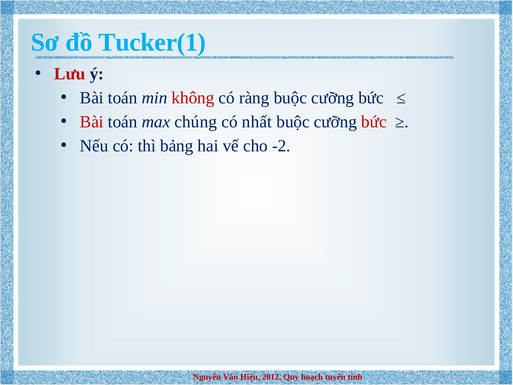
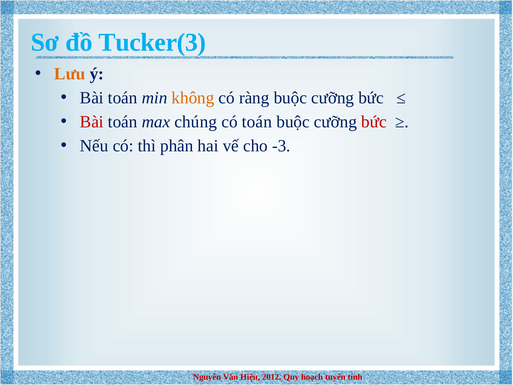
Tucker(1: Tucker(1 -> Tucker(3 (152, 42)
Lưu colour: red -> orange (70, 74)
không colour: red -> orange (193, 98)
có nhất: nhất -> toán (257, 122)
bảng: bảng -> phân (177, 146)
-2: -2 -> -3 (281, 146)
